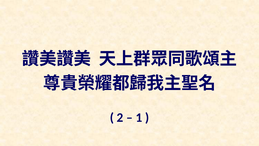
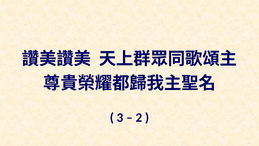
2: 2 -> 3 (120, 117)
1: 1 -> 2 (139, 117)
